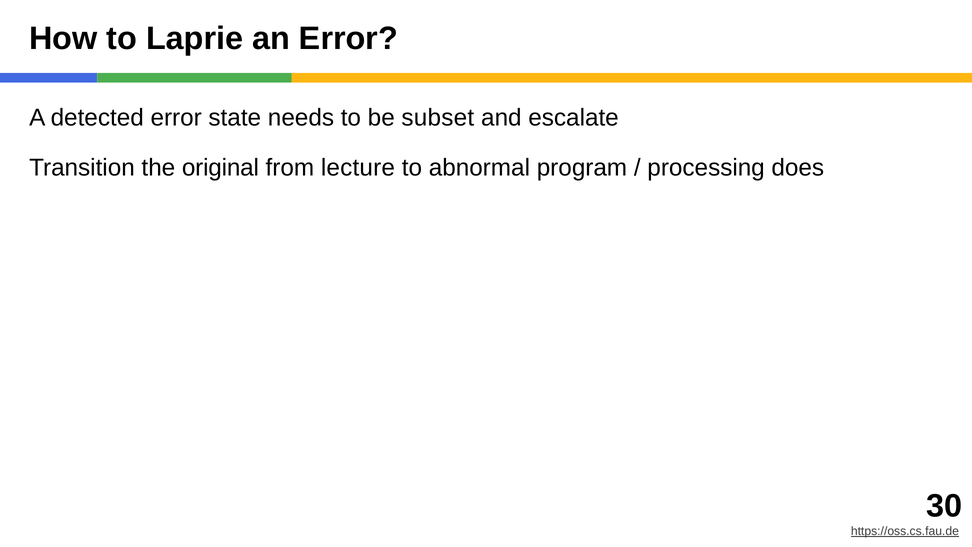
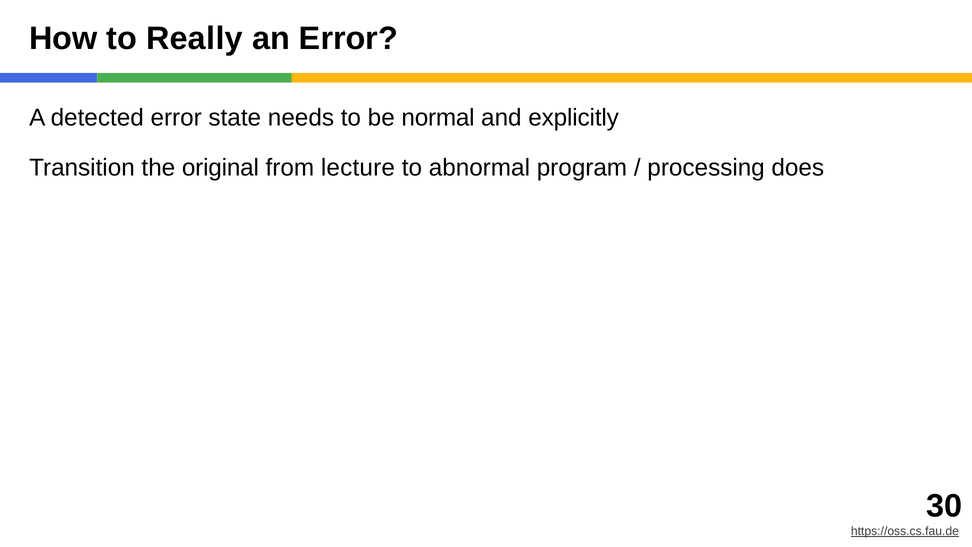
Laprie: Laprie -> Really (194, 39)
subset: subset -> normal (438, 118)
escalate: escalate -> explicitly (574, 118)
